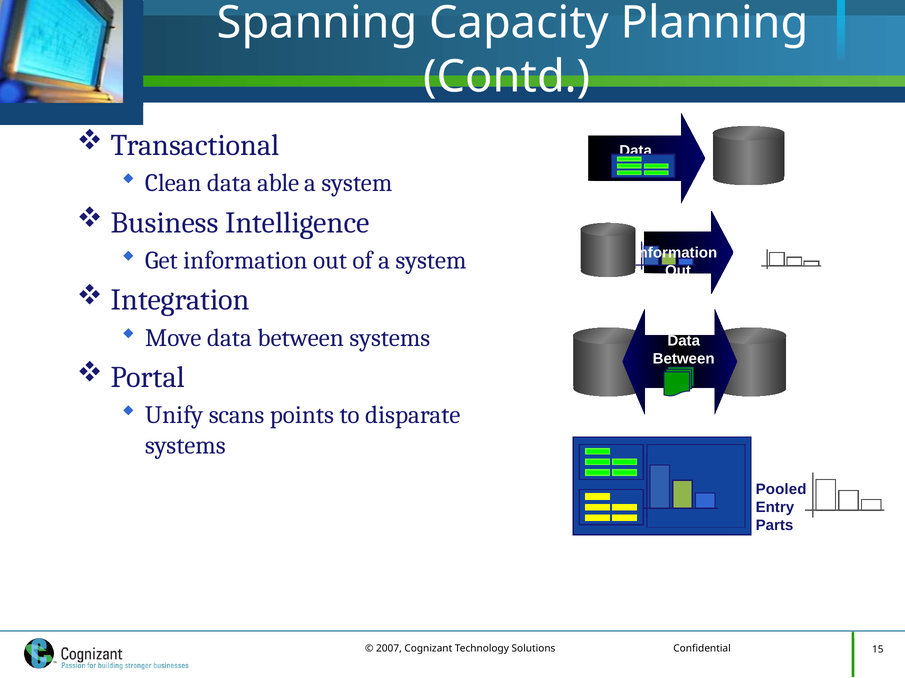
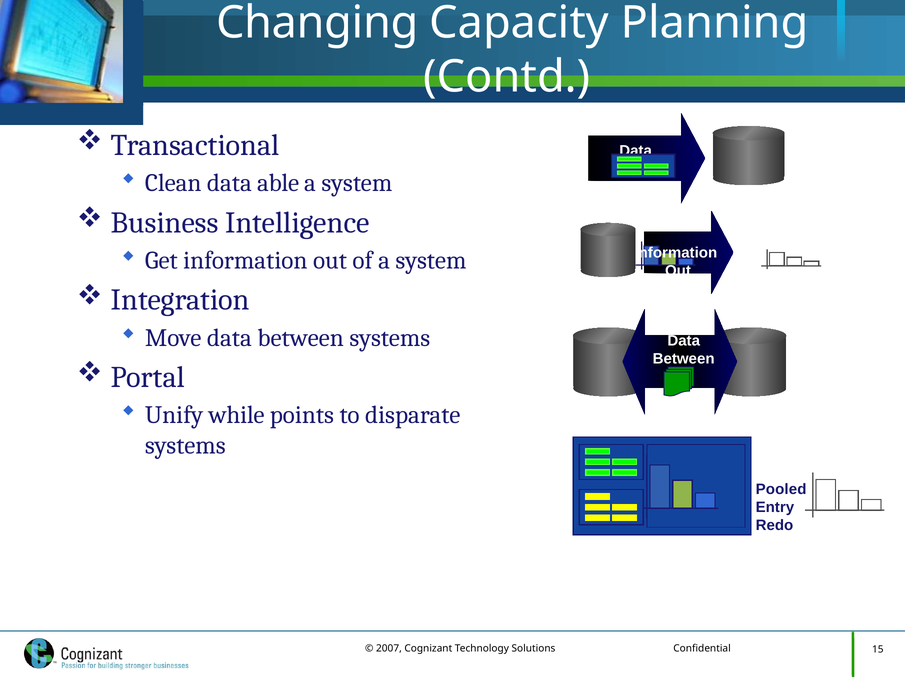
Spanning: Spanning -> Changing (317, 23)
scans: scans -> while (237, 416)
Parts: Parts -> Redo (774, 526)
